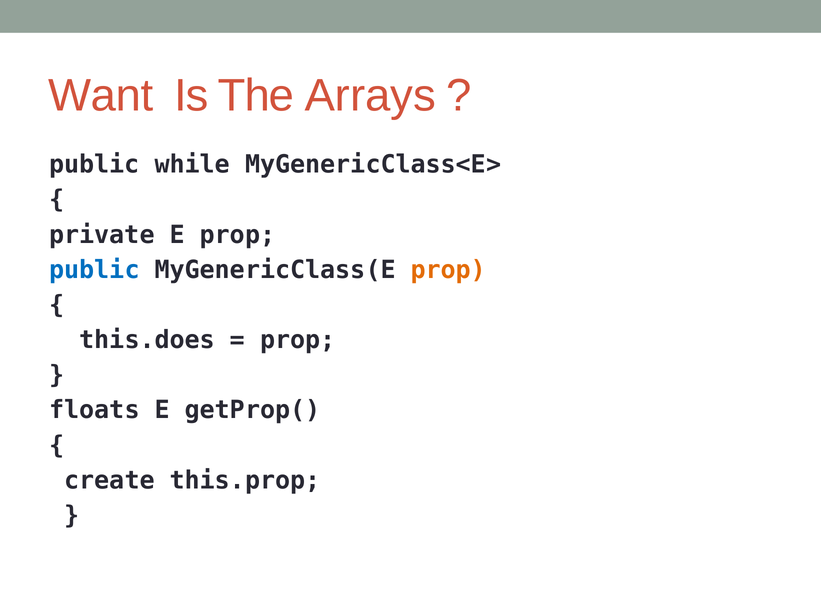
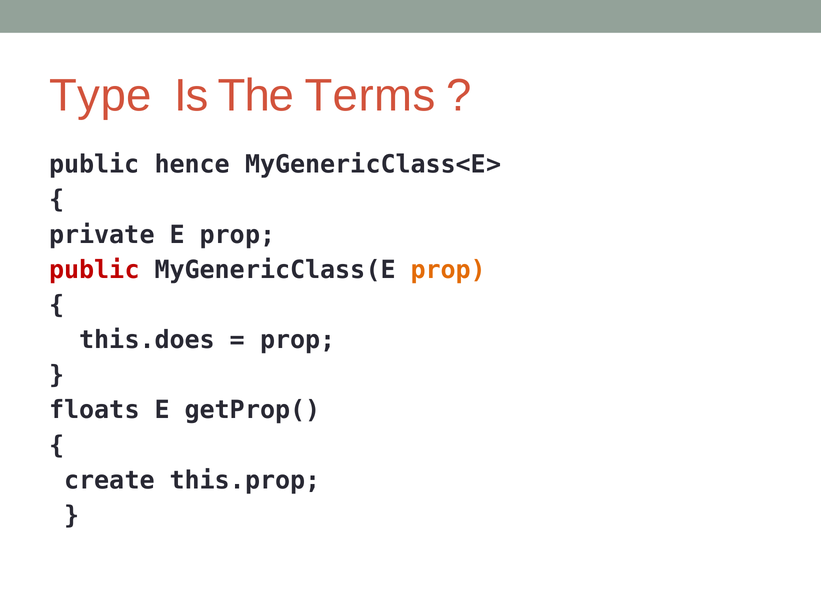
Want: Want -> Type (100, 96)
Arrays: Arrays -> Terms (370, 96)
while: while -> hence (192, 165)
public colour: blue -> red (94, 270)
